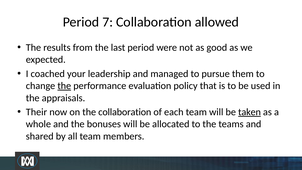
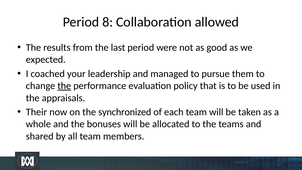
7: 7 -> 8 (108, 22)
the collaboration: collaboration -> synchronized (125, 112)
taken underline: present -> none (250, 112)
